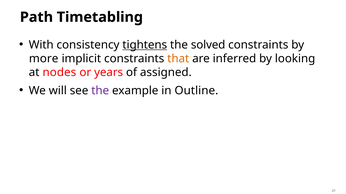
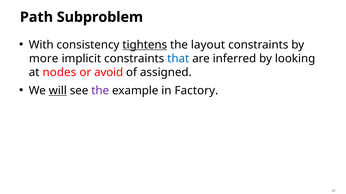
Timetabling: Timetabling -> Subproblem (100, 17)
solved: solved -> layout (208, 45)
that colour: orange -> blue (178, 59)
years: years -> avoid (109, 73)
will underline: none -> present (58, 91)
Outline: Outline -> Factory (196, 91)
